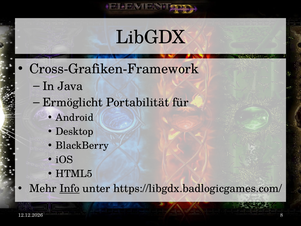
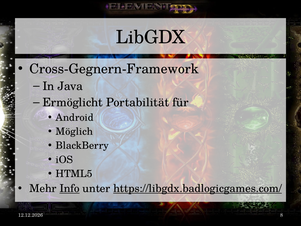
Cross-Grafiken-Framework: Cross-Grafiken-Framework -> Cross-Gegnern-Framework (114, 69)
Desktop: Desktop -> Möglich (74, 131)
https://libgdx.badlogicgames.com/ underline: none -> present (198, 188)
